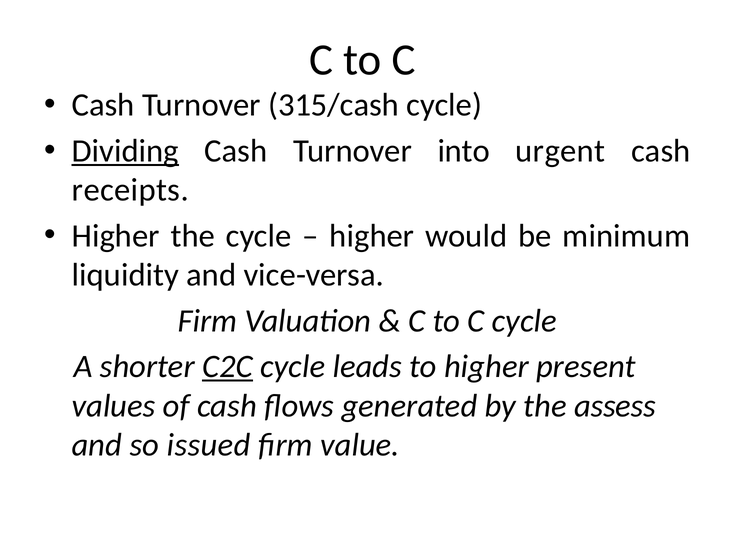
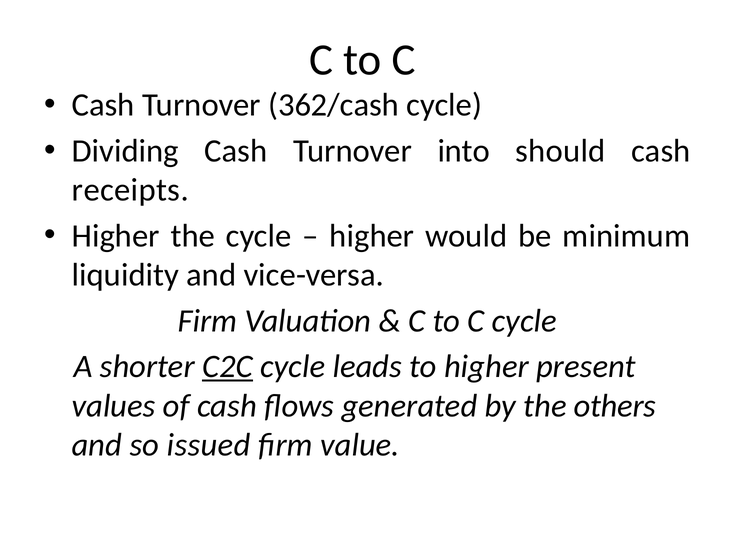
315/cash: 315/cash -> 362/cash (334, 105)
Dividing underline: present -> none (125, 151)
urgent: urgent -> should (560, 151)
assess: assess -> others (615, 406)
